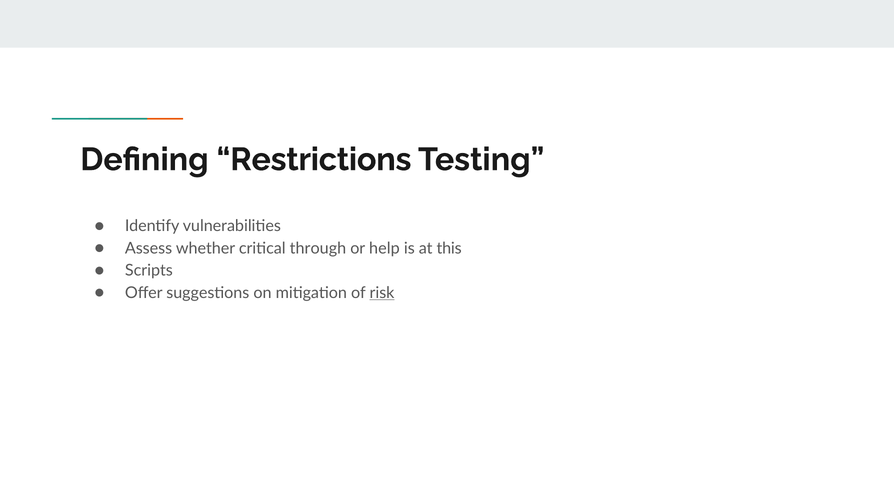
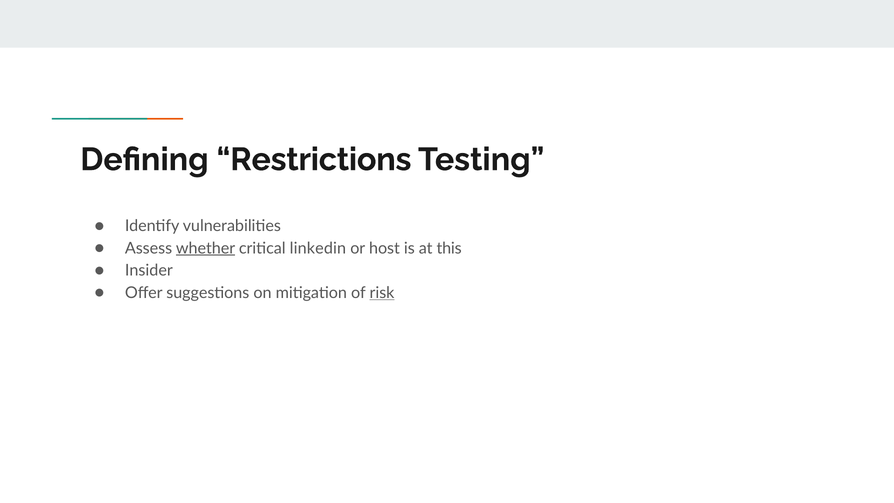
whether underline: none -> present (206, 248)
through: through -> linkedin (318, 248)
help: help -> host (384, 248)
Scripts: Scripts -> Insider (149, 270)
